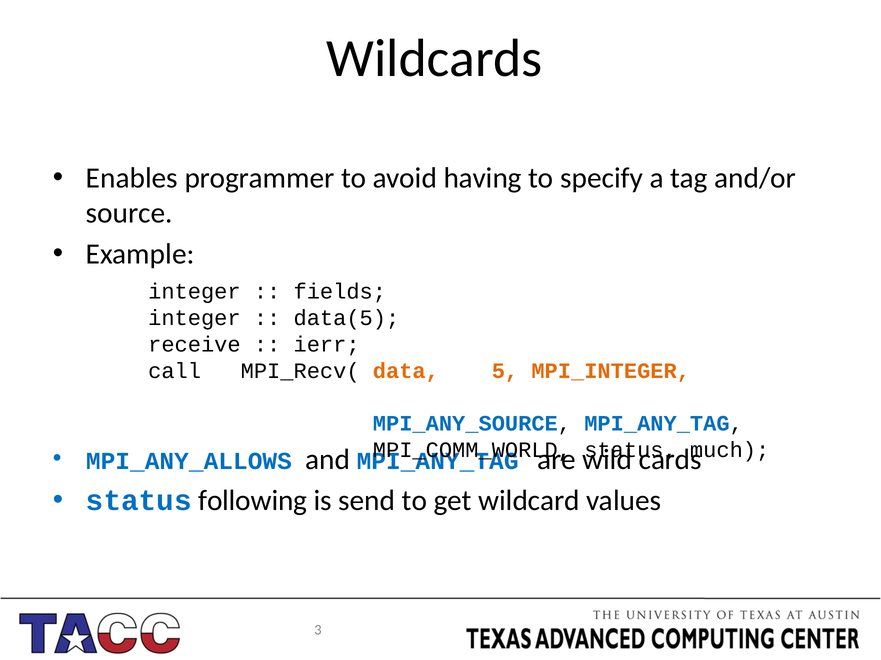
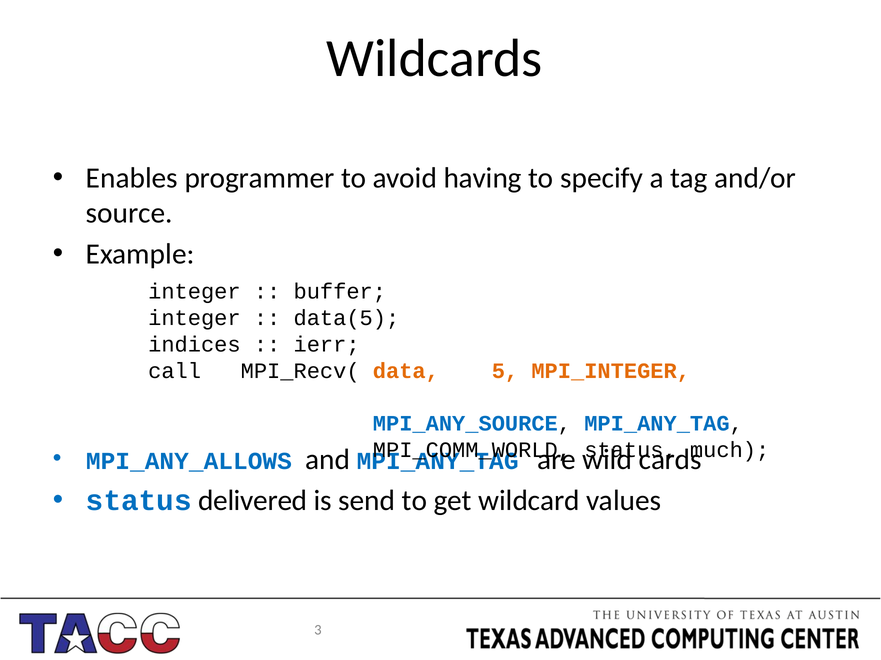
fields: fields -> buffer (340, 292)
receive: receive -> indices (194, 345)
following: following -> delivered (253, 501)
